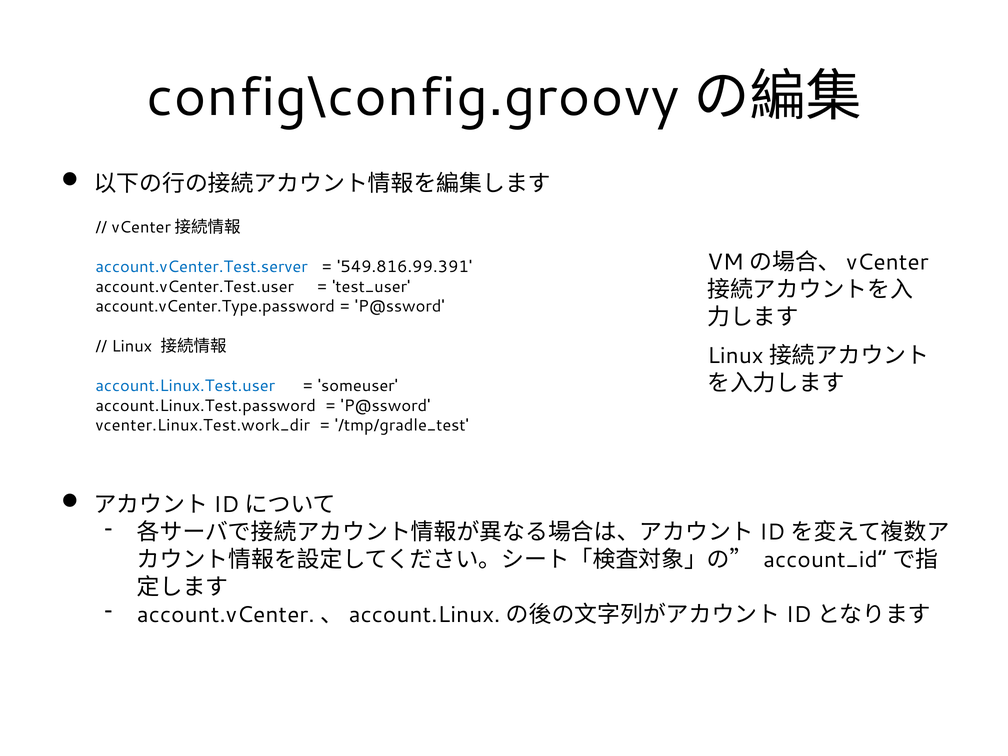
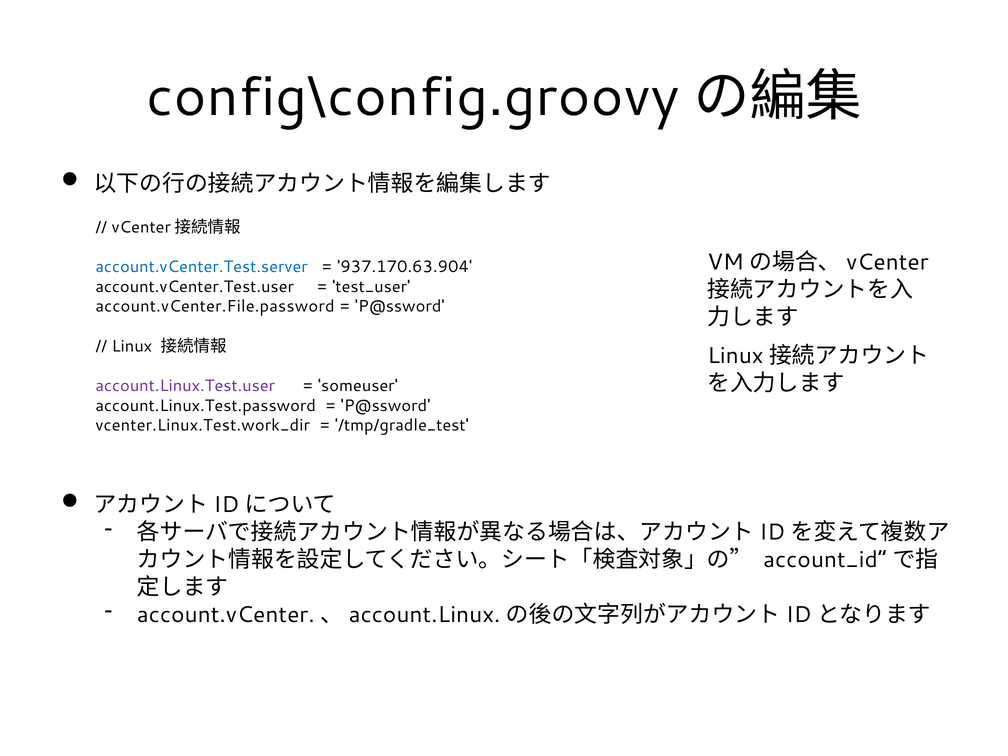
549.816.99.391: 549.816.99.391 -> 937.170.63.904 (405, 267)
account.vCenter.Type.password: account.vCenter.Type.password -> account.vCenter.File.password (215, 306)
account.Linux.Test.user colour: blue -> purple (185, 386)
